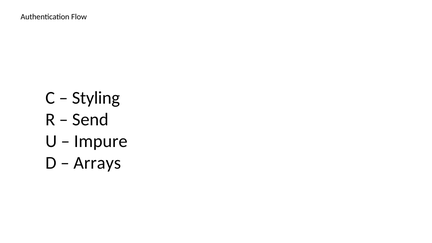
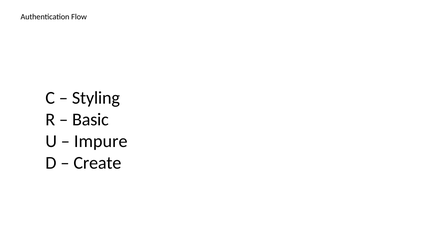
Send: Send -> Basic (90, 120)
Arrays: Arrays -> Create (97, 163)
